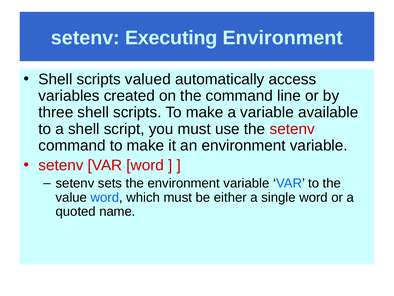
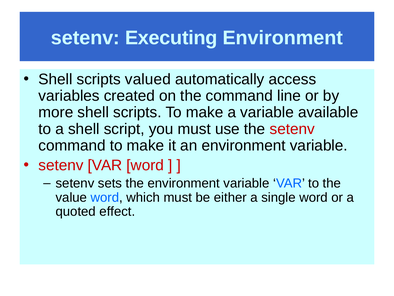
three: three -> more (56, 112)
name: name -> effect (117, 211)
